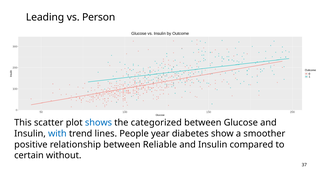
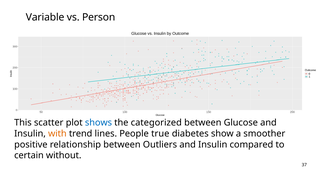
Leading: Leading -> Variable (45, 17)
with colour: blue -> orange (57, 134)
year: year -> true (160, 134)
Reliable: Reliable -> Outliers (160, 145)
